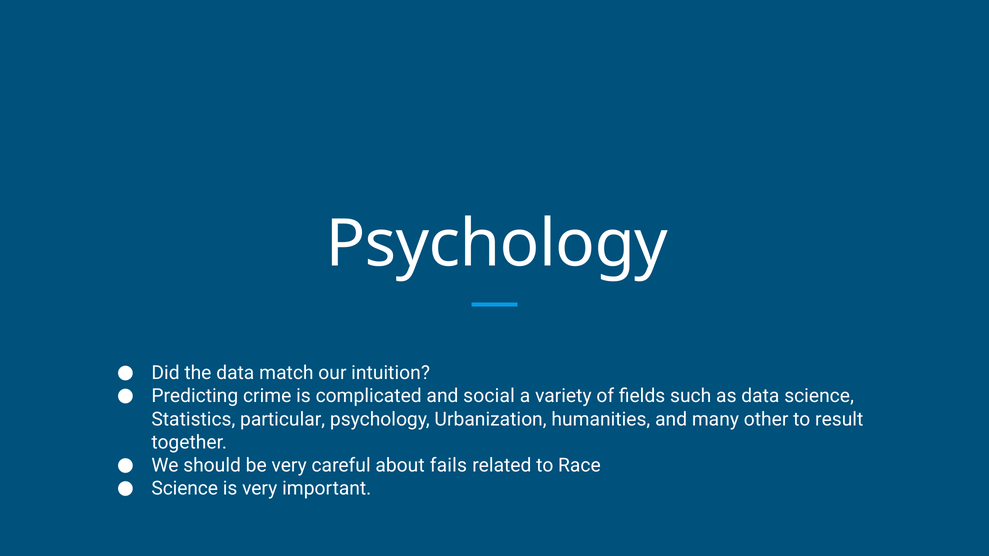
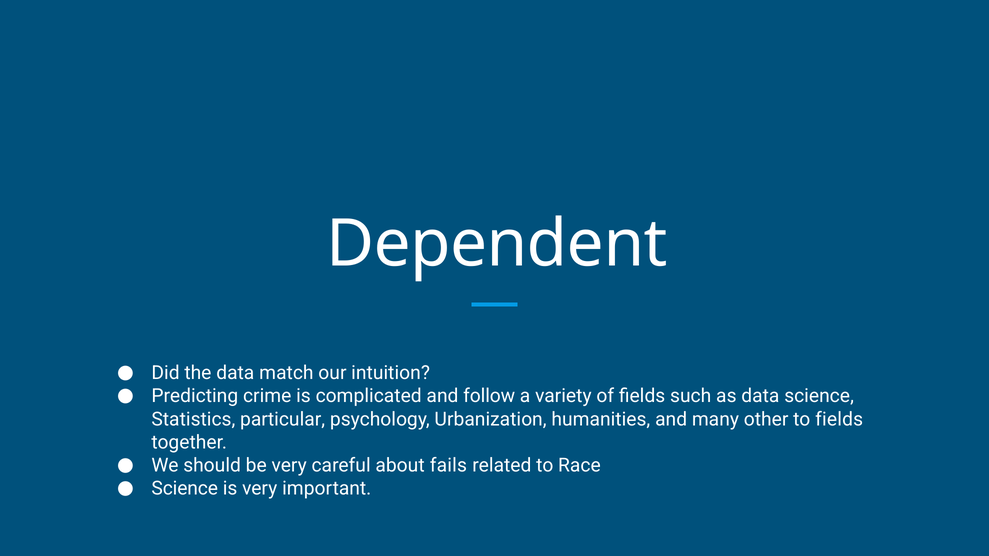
Psychology: Psychology -> Dependent (497, 244)
social: social -> follow (489, 396)
to result: result -> fields (839, 419)
